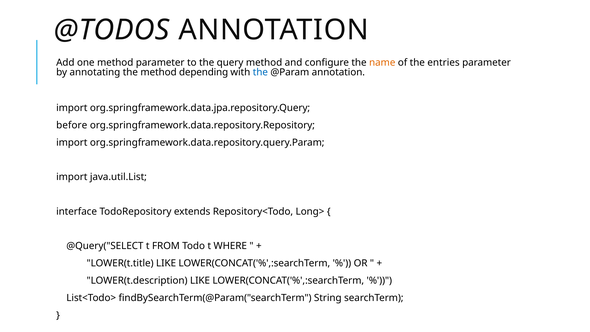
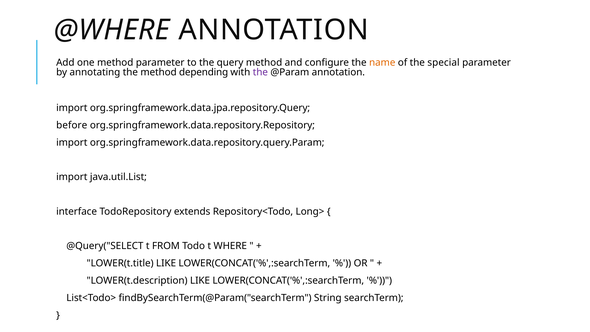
@TODOS: @TODOS -> @WHERE (112, 30)
entries: entries -> special (443, 63)
the colour: blue -> purple (260, 72)
